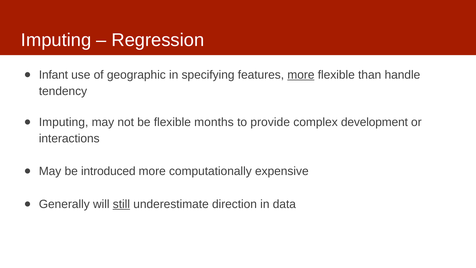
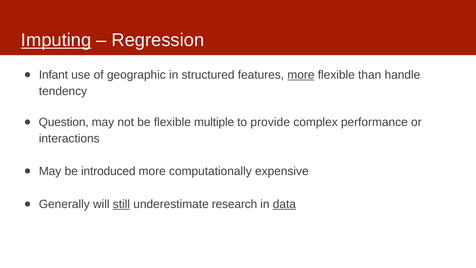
Imputing underline: none -> present (56, 40)
specifying: specifying -> structured (208, 75)
Imputing: Imputing -> Question (64, 122)
months: months -> multiple (214, 122)
development: development -> performance (374, 122)
direction: direction -> research (235, 204)
data underline: none -> present (284, 204)
